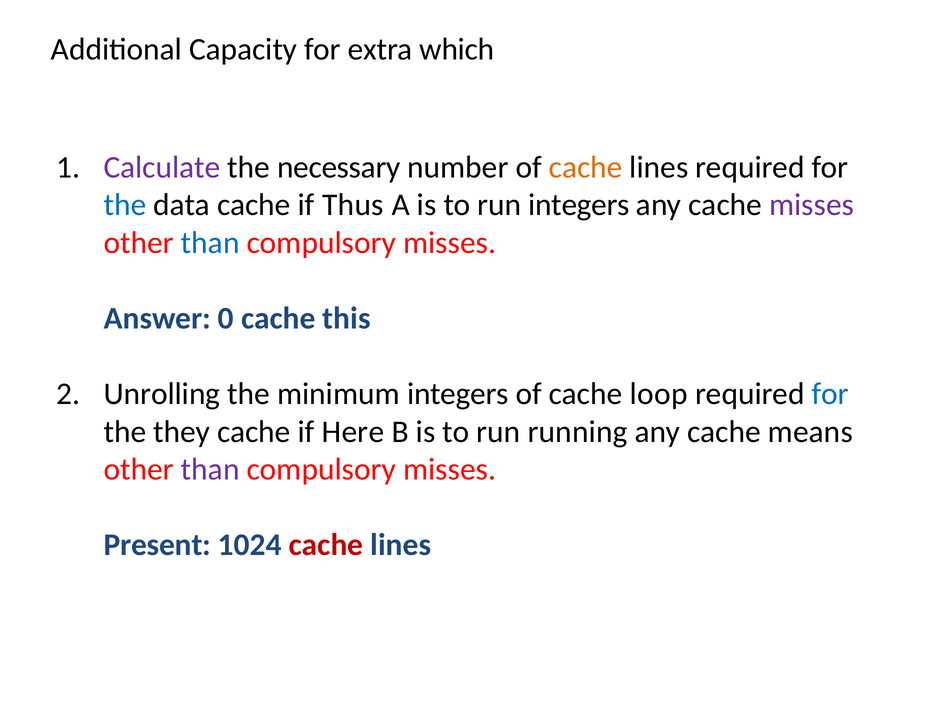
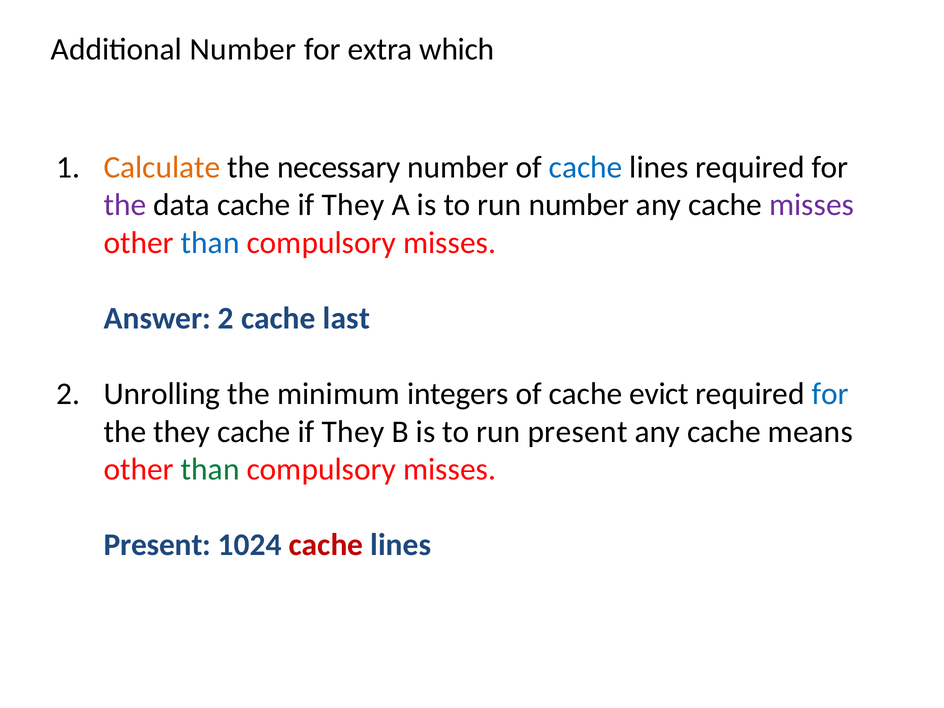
Additional Capacity: Capacity -> Number (243, 49)
Calculate colour: purple -> orange (162, 167)
cache colour: orange -> blue (586, 167)
the colour: blue -> purple (125, 205)
data cache if Thus: Thus -> They (353, 205)
run integers: integers -> number (579, 205)
Answer 0: 0 -> 2 (226, 318)
this: this -> last (346, 318)
loop: loop -> evict (659, 394)
Here: Here -> They (353, 432)
run running: running -> present (578, 432)
than colour: purple -> green (210, 469)
